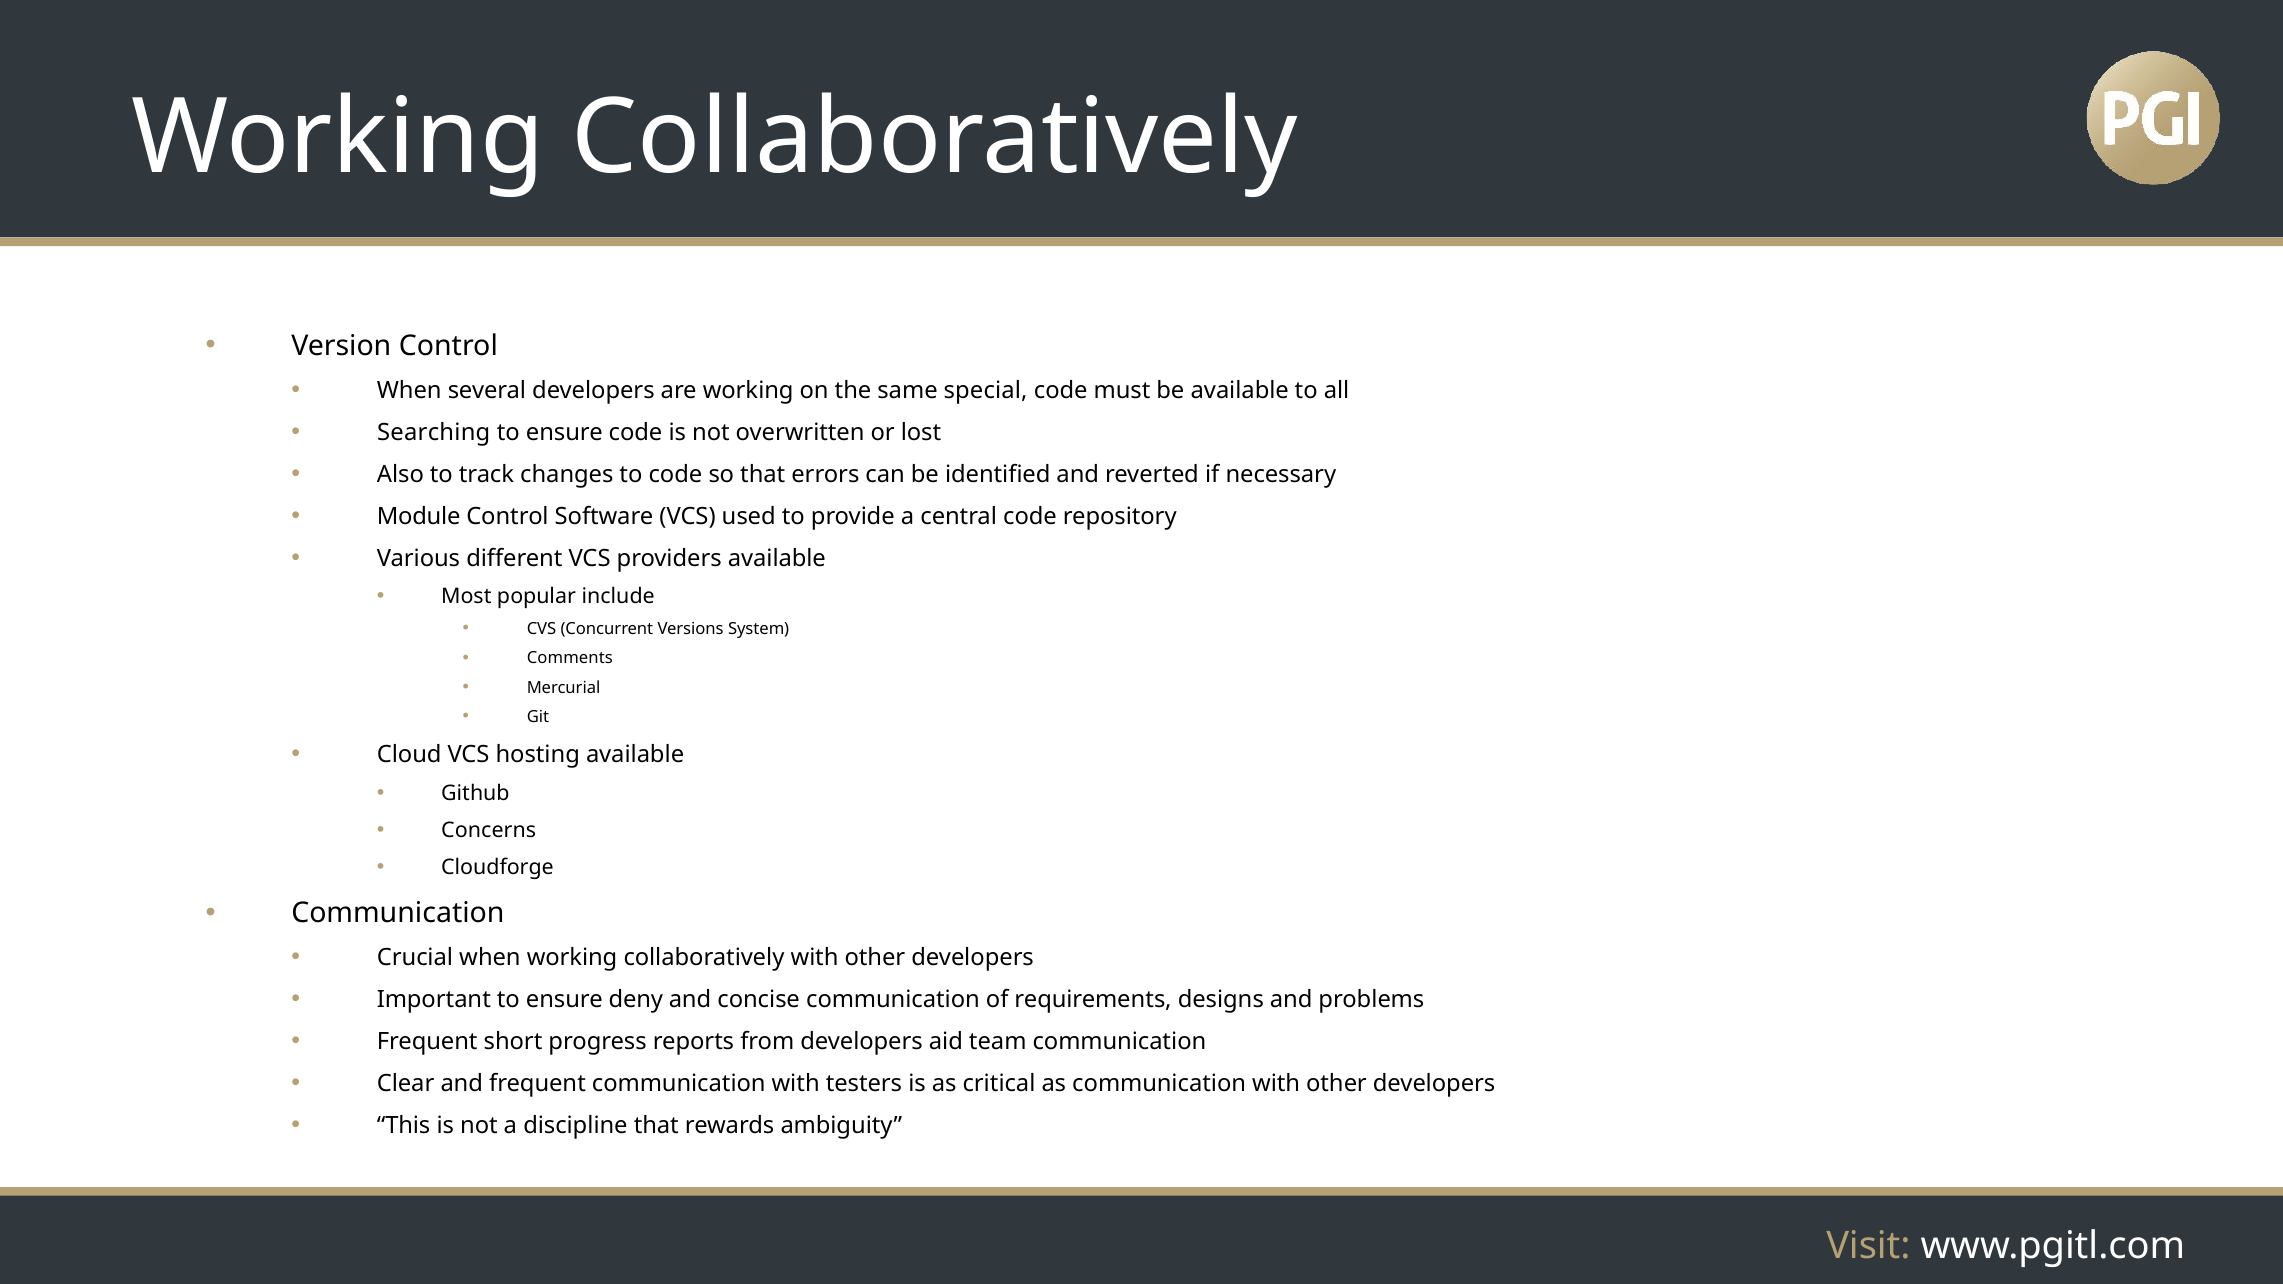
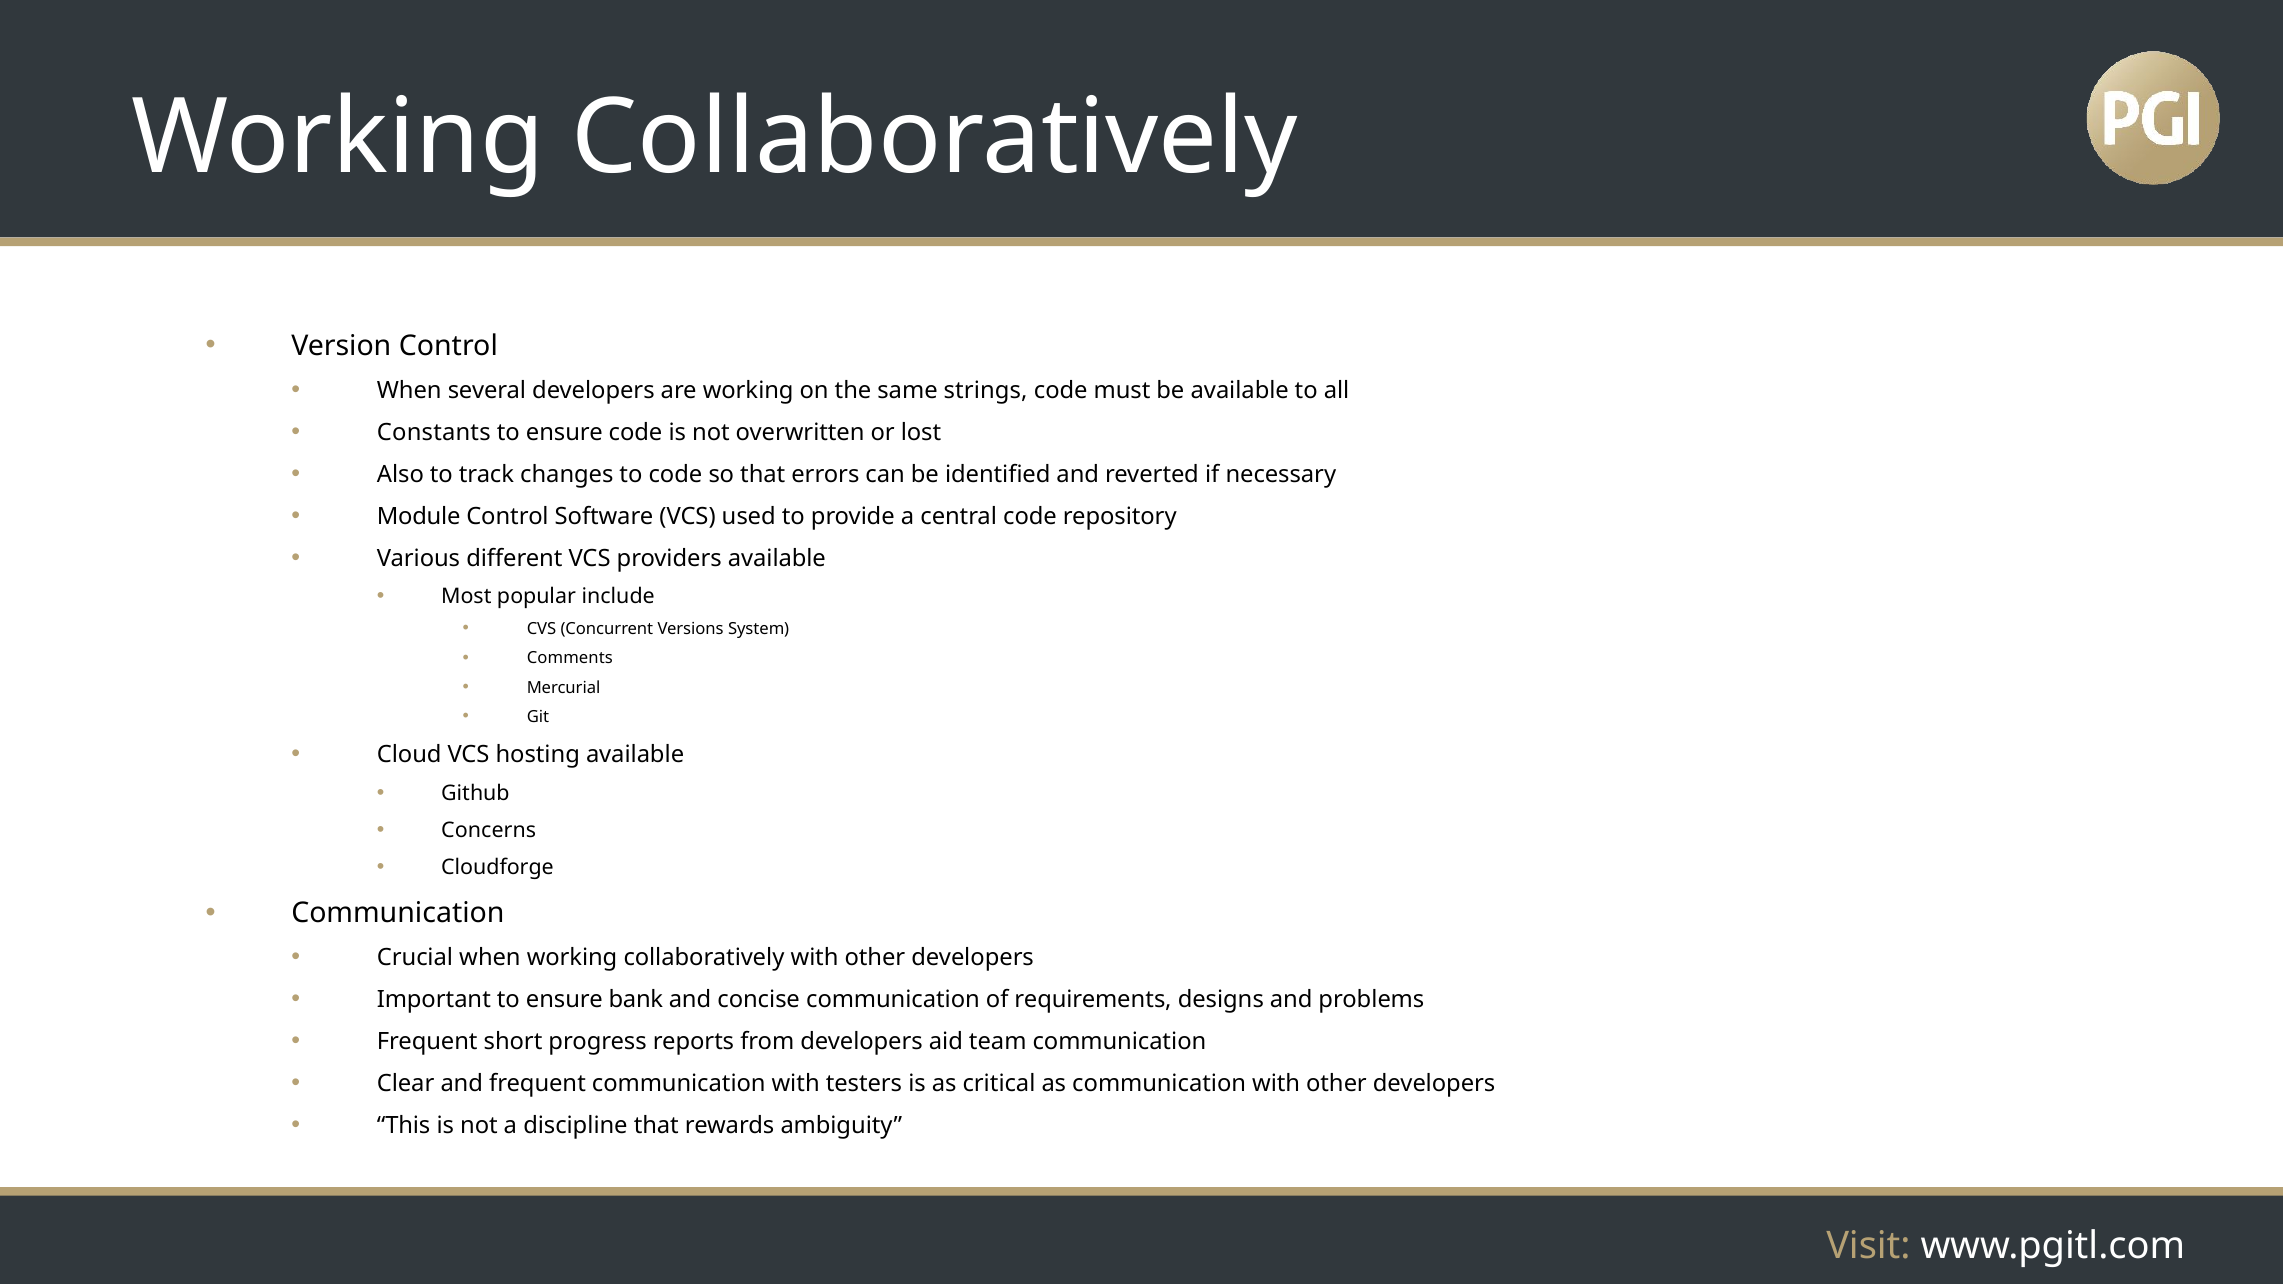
special: special -> strings (986, 391)
Searching: Searching -> Constants (434, 432)
deny: deny -> bank (636, 1000)
